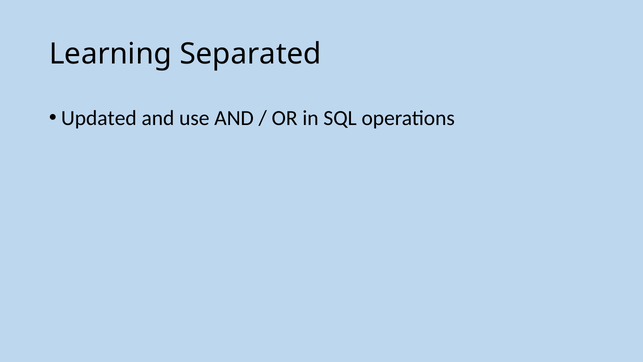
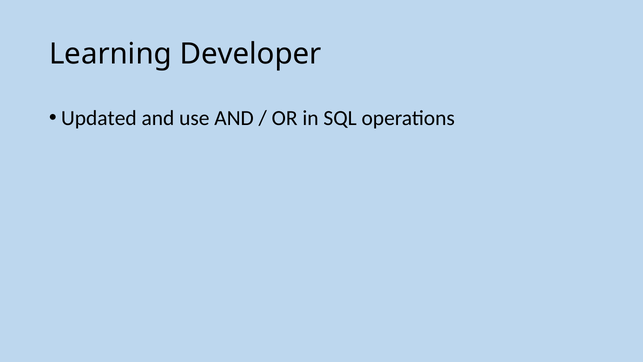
Separated: Separated -> Developer (251, 54)
